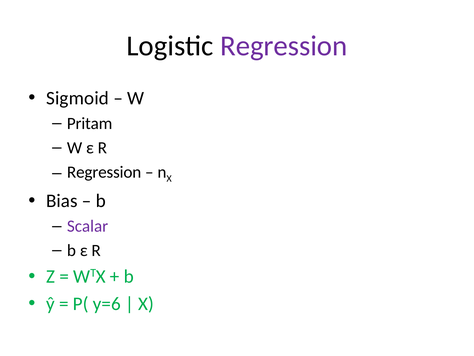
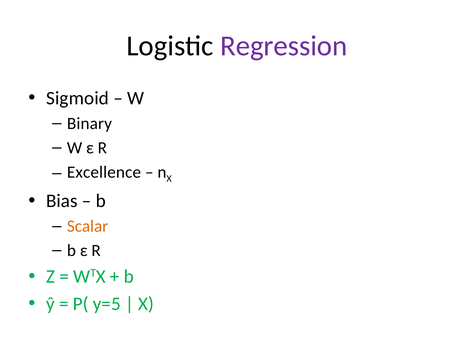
Pritam: Pritam -> Binary (89, 123)
Regression: Regression -> Excellence (104, 172)
Scalar colour: purple -> orange (88, 226)
y=6: y=6 -> y=5 (107, 303)
